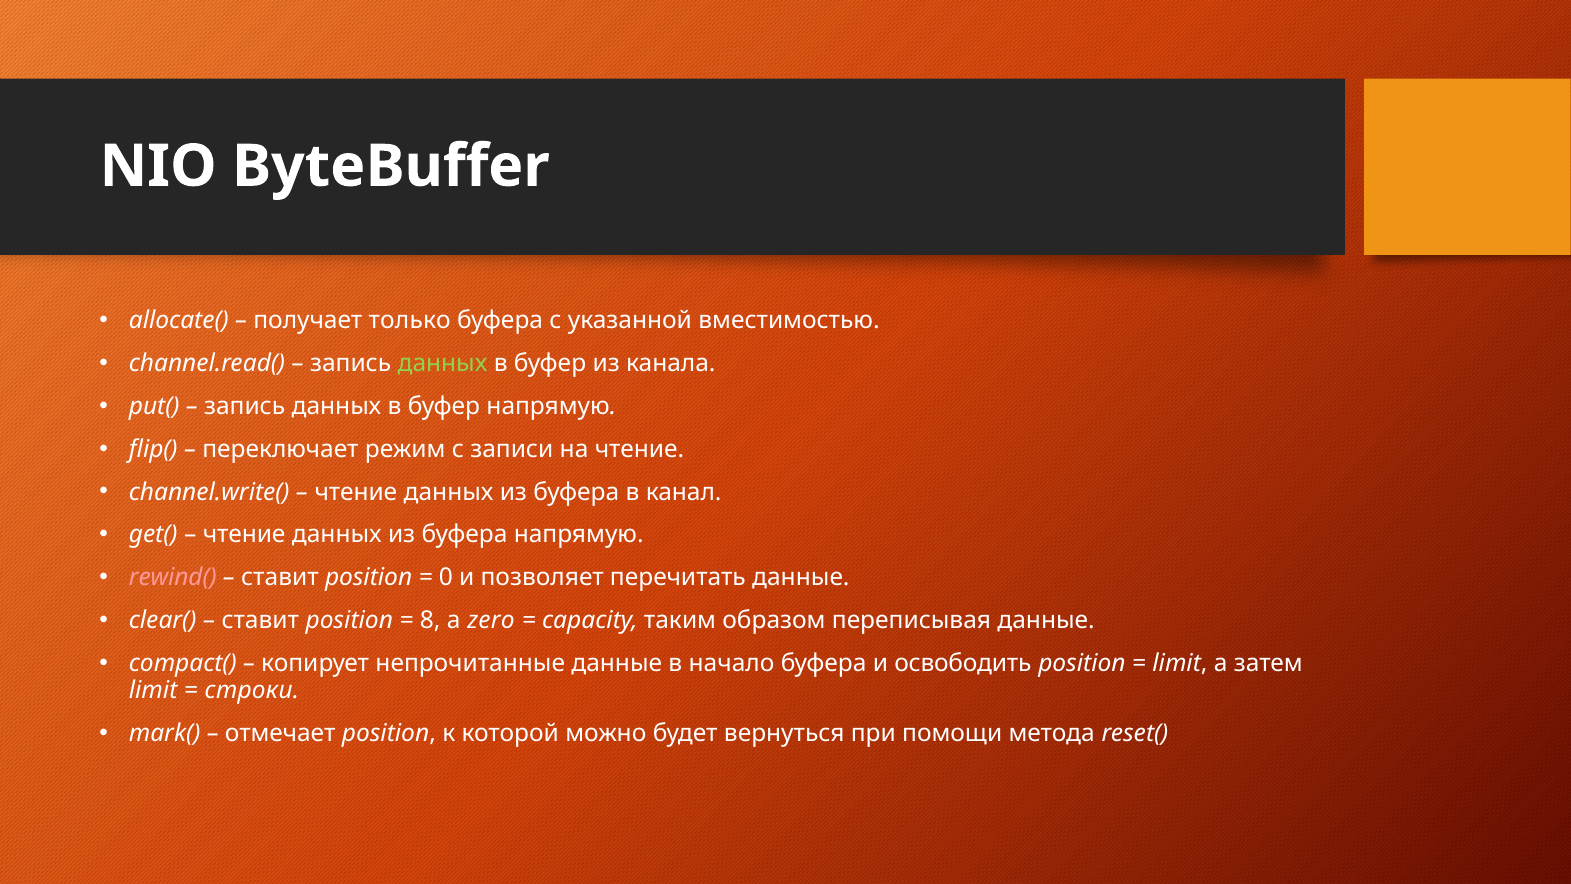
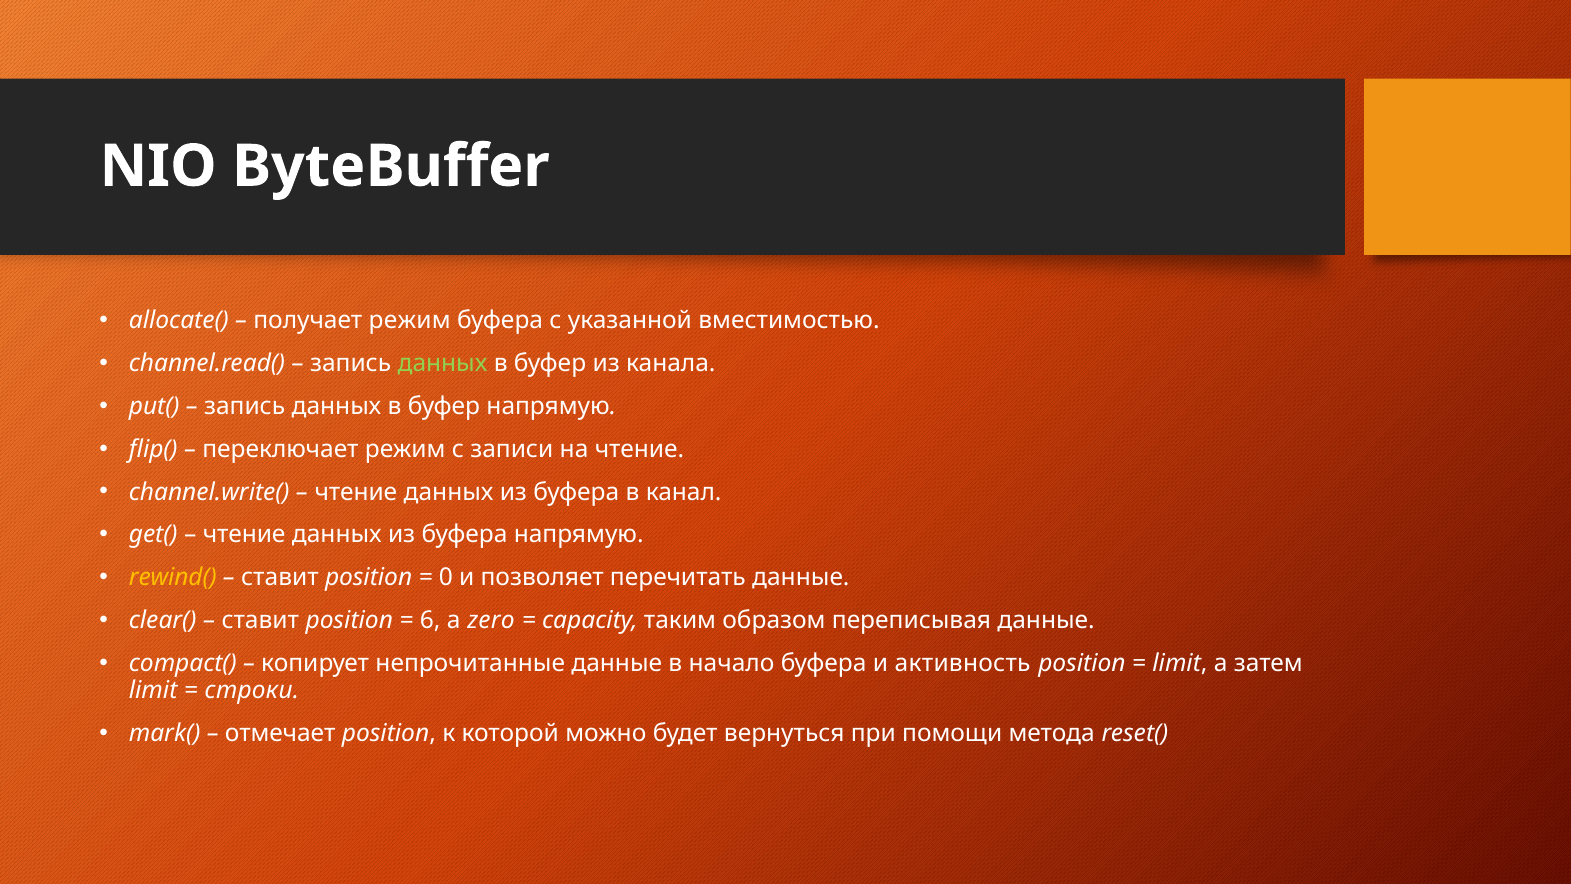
получает только: только -> режим (410, 320)
rewind( colour: pink -> yellow (173, 578)
8: 8 -> 6 (430, 620)
освободить: освободить -> активность (963, 663)
